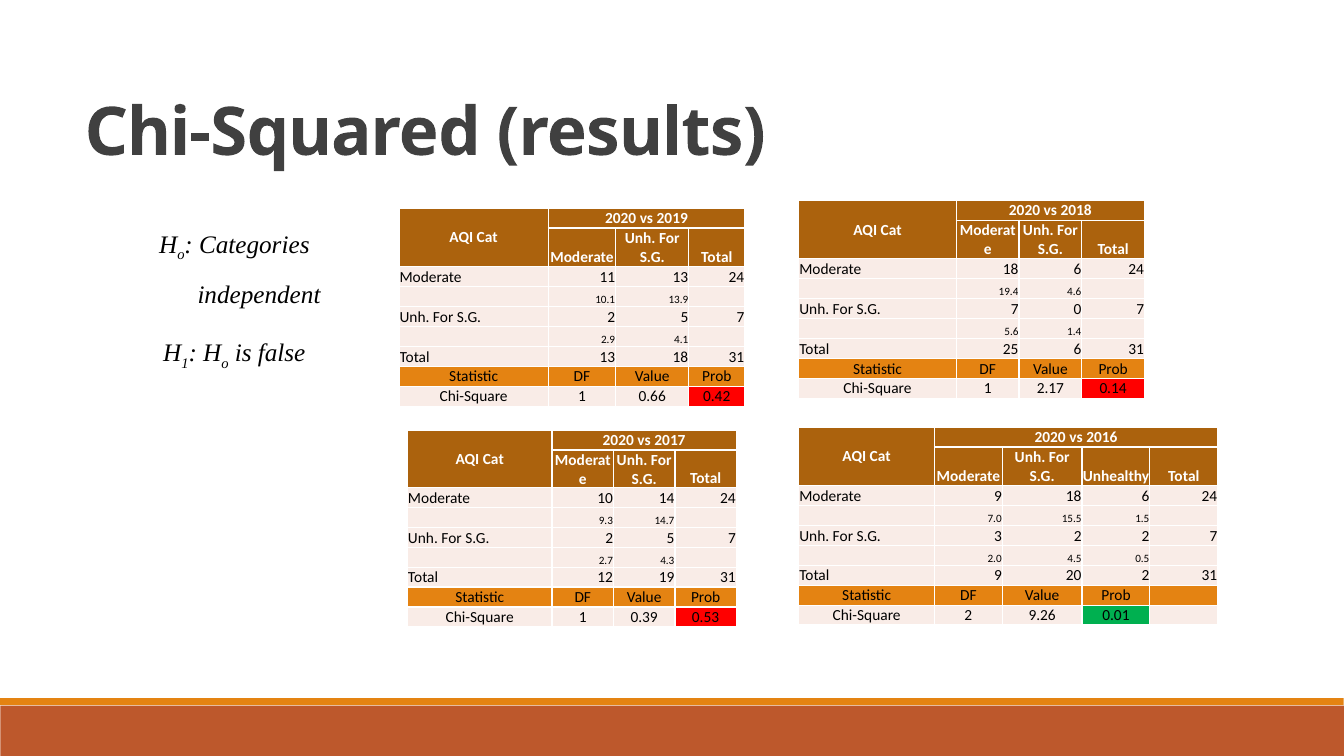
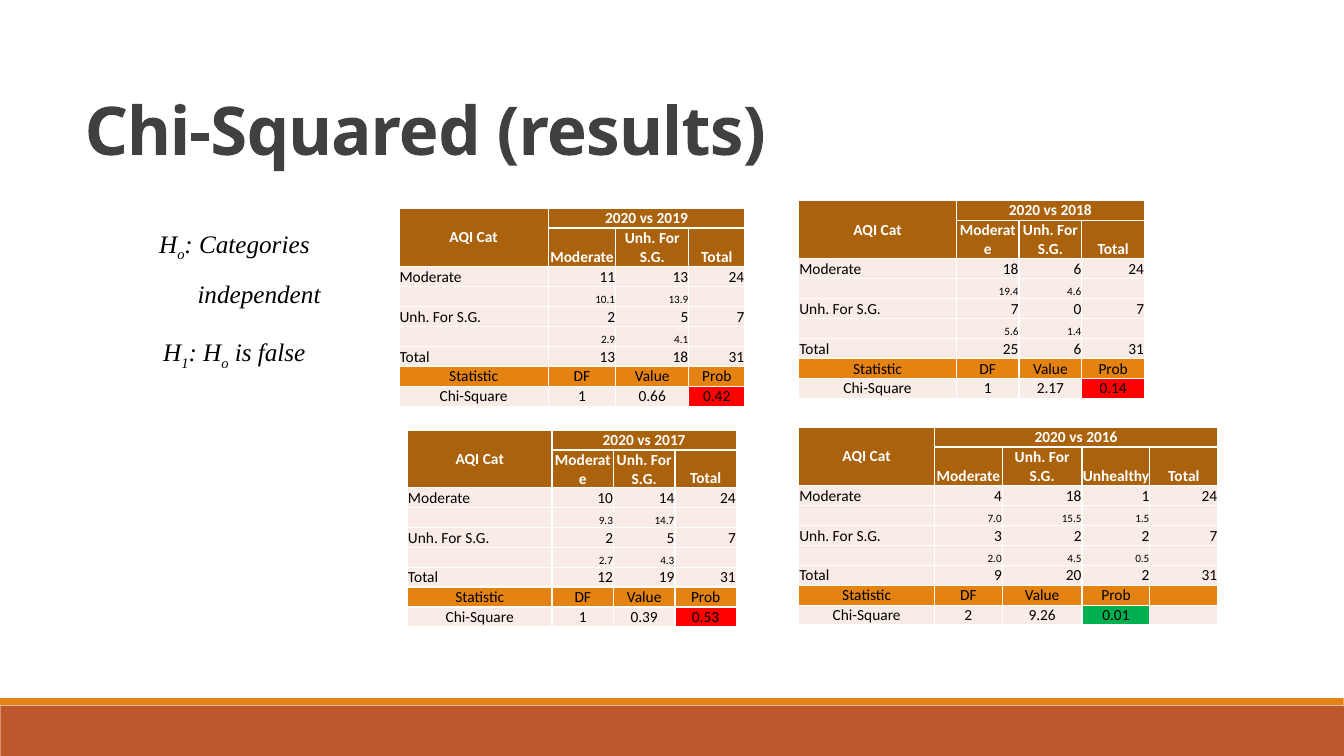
Moderate 9: 9 -> 4 (998, 496)
6: 6 -> 1 (1146, 496)
